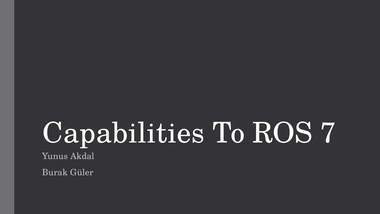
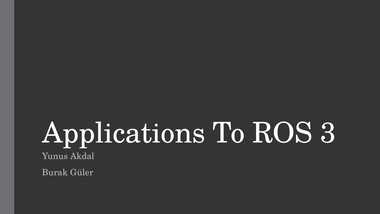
Capabilities: Capabilities -> Applications (124, 133)
7: 7 -> 3 (328, 133)
